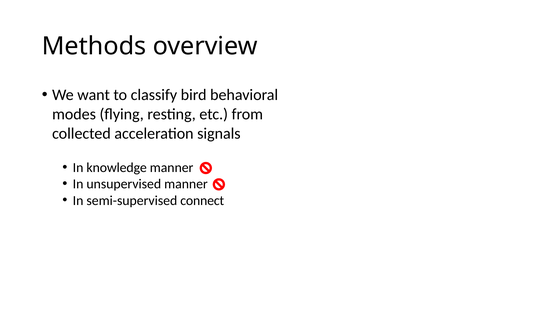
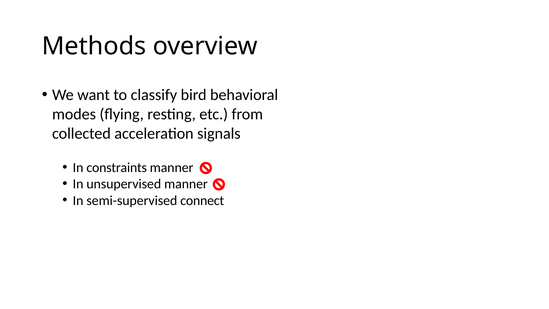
knowledge: knowledge -> constraints (117, 167)
